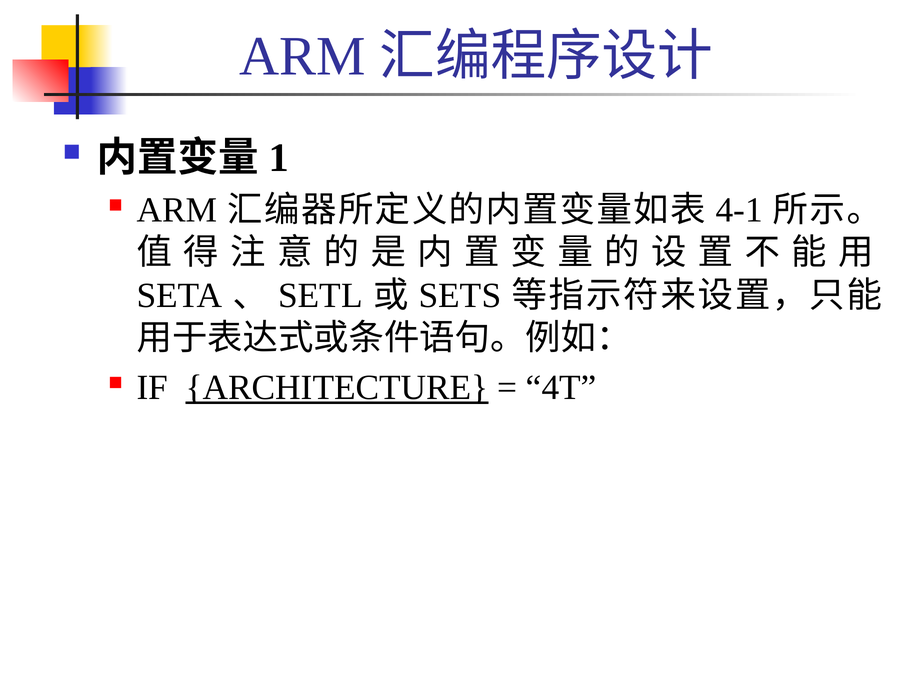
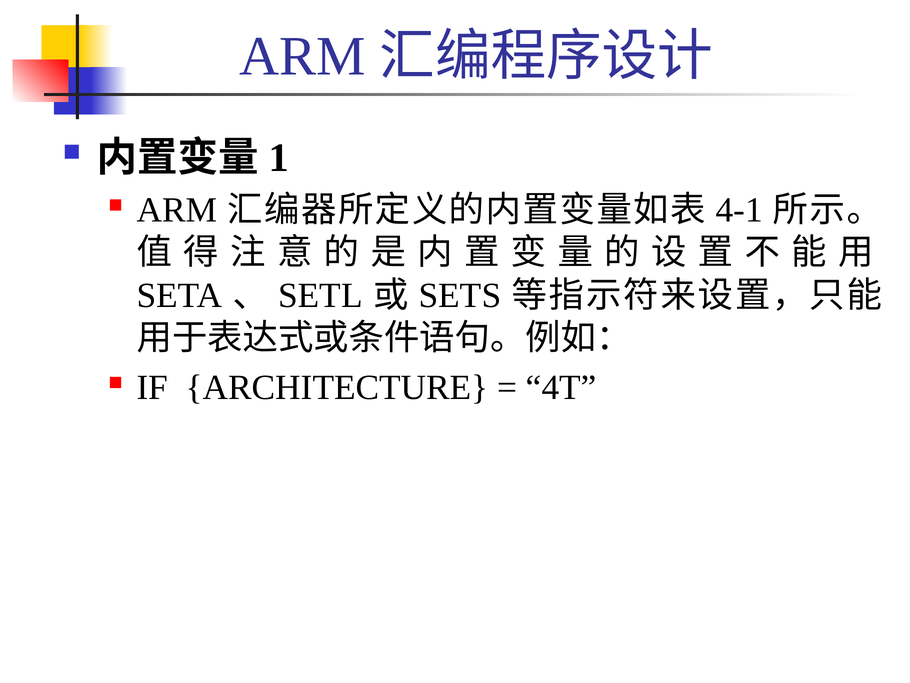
ARCHITECTURE underline: present -> none (337, 387)
